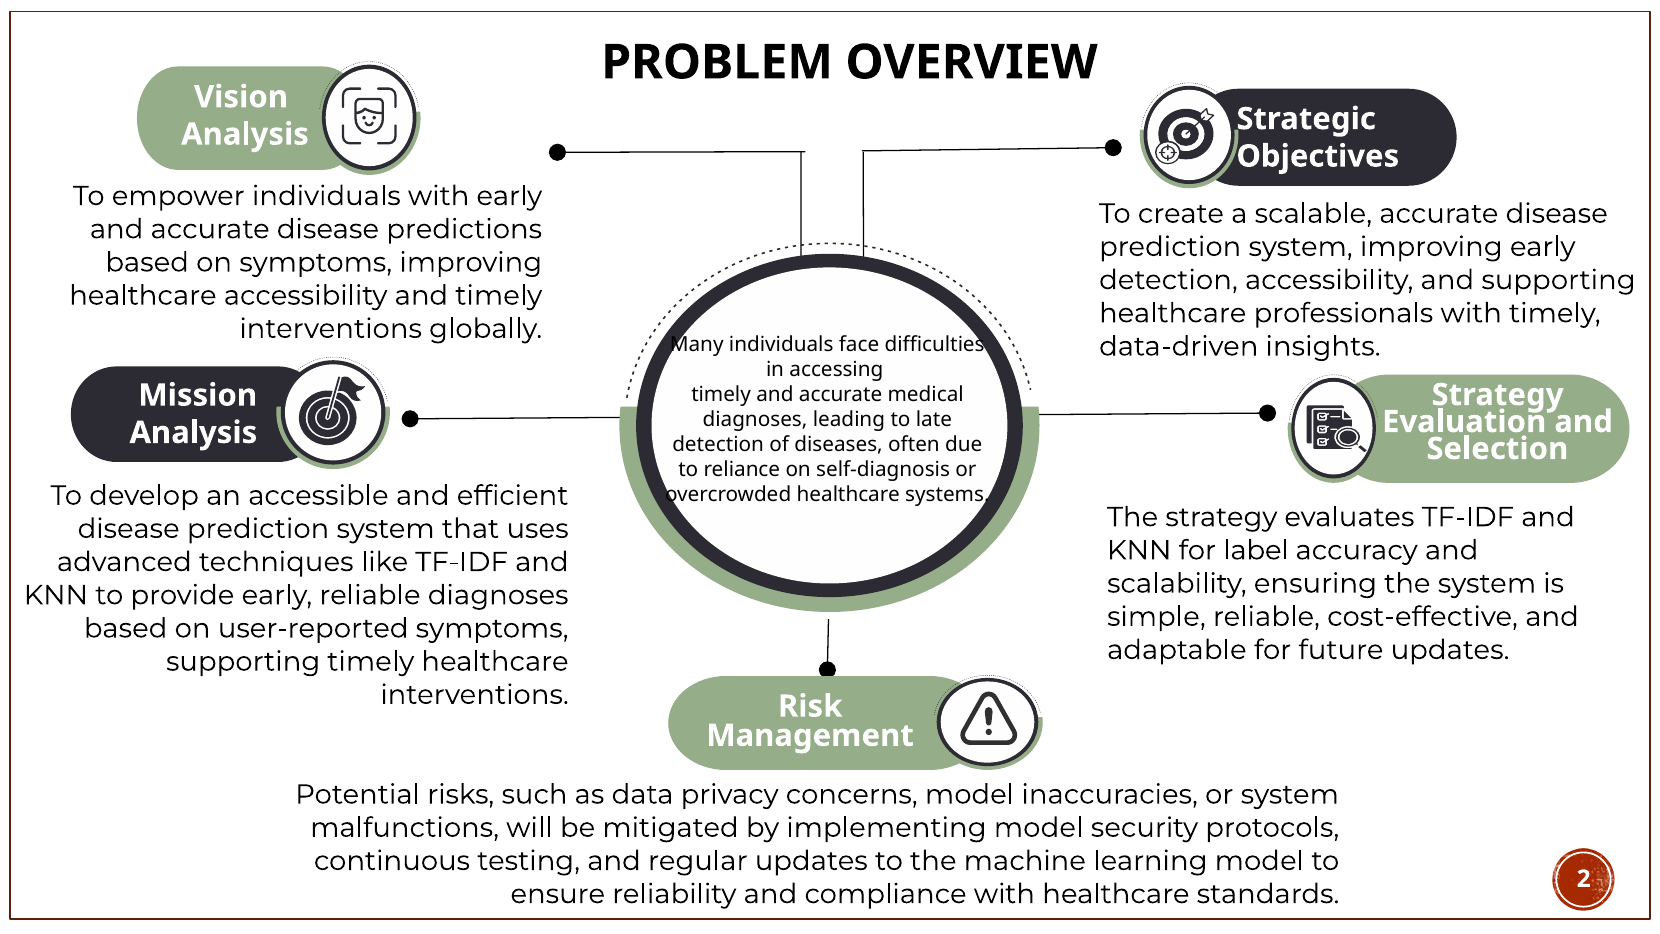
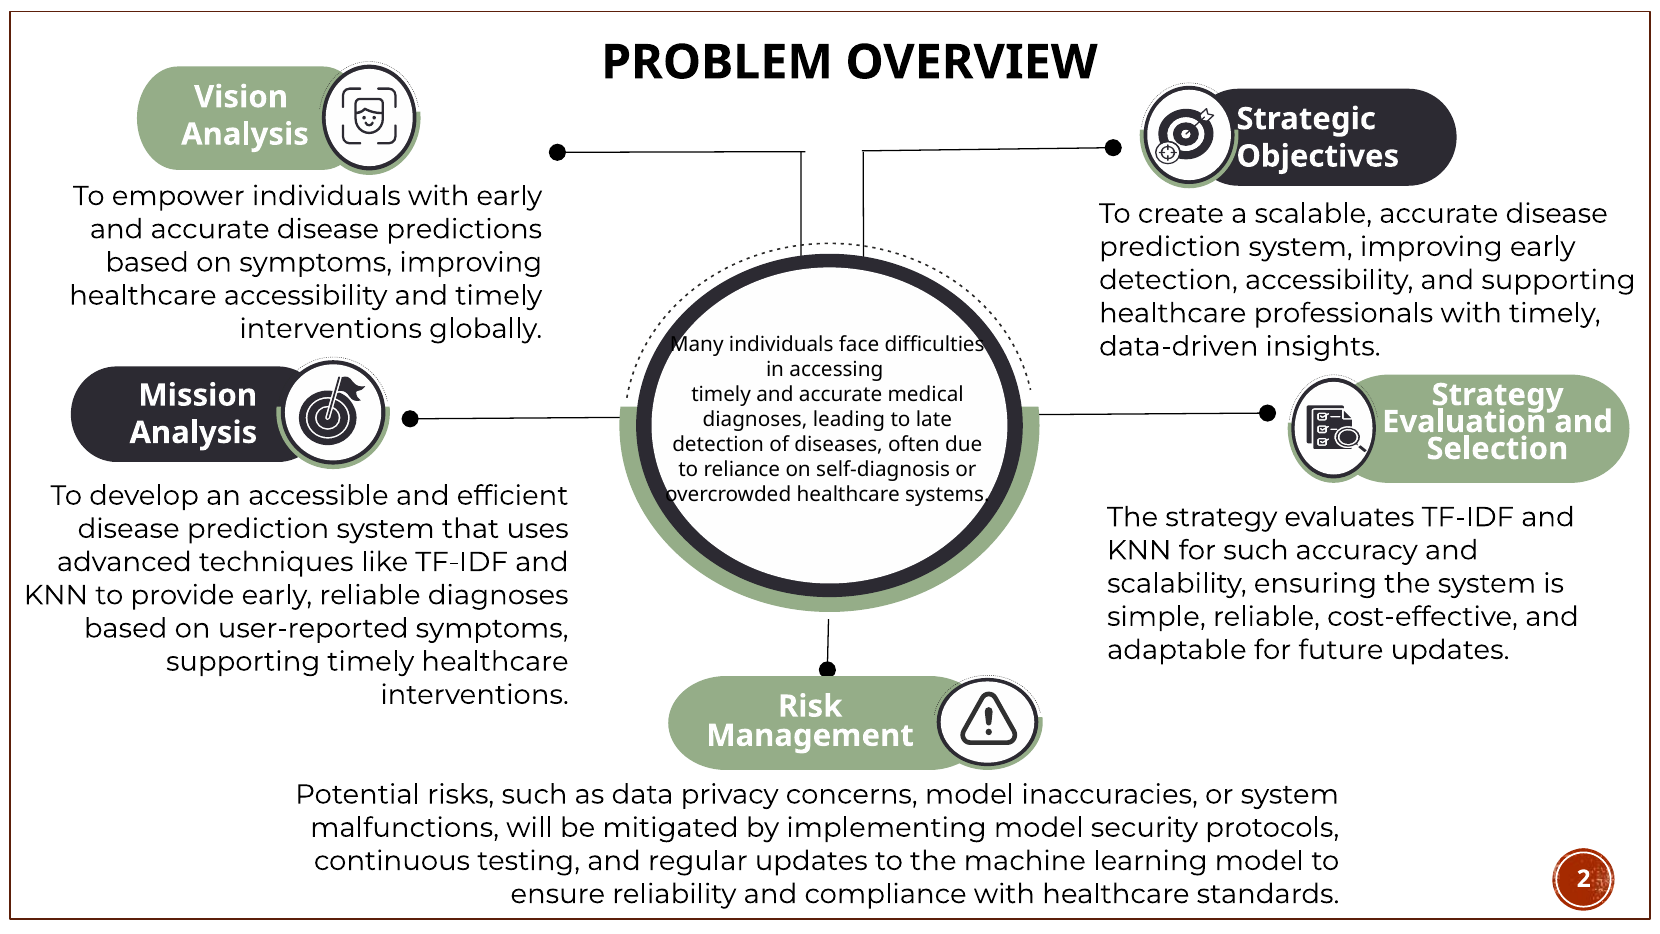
for label: label -> such (1256, 550)
